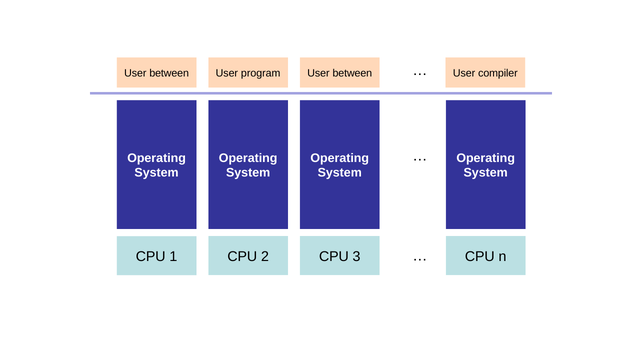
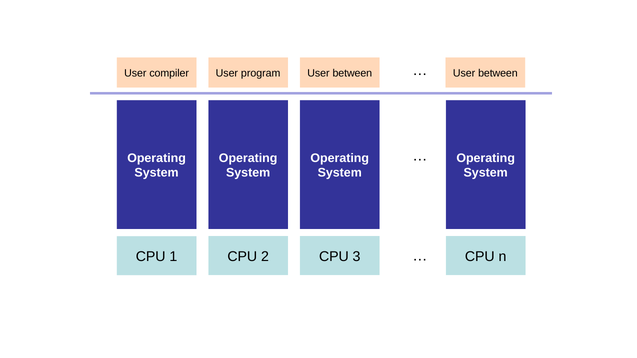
between: between -> compiler (169, 73)
compiler: compiler -> between (498, 73)
